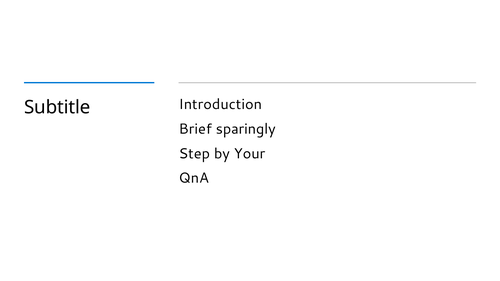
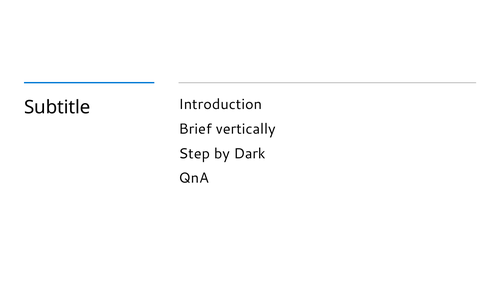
sparingly: sparingly -> vertically (246, 129)
Your: Your -> Dark (250, 154)
